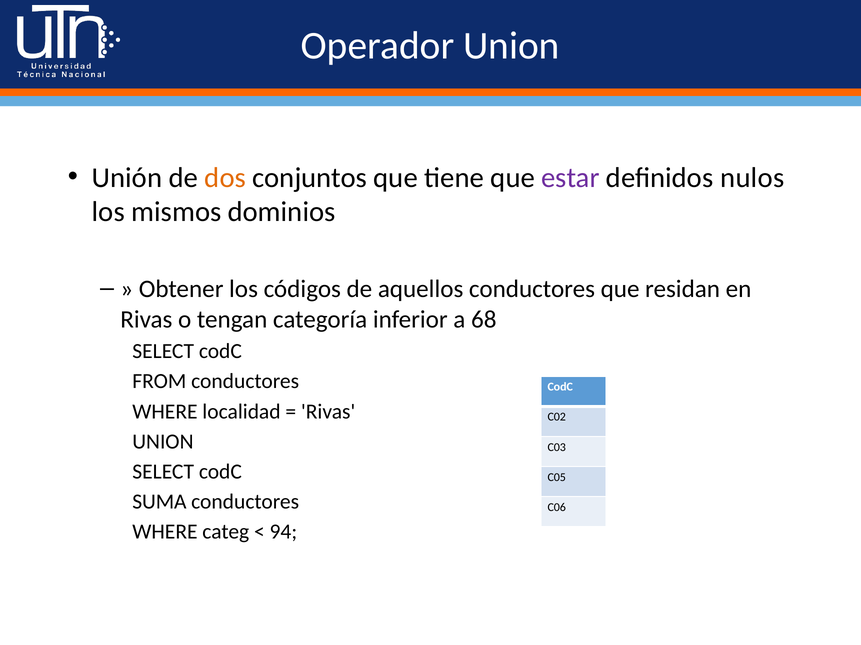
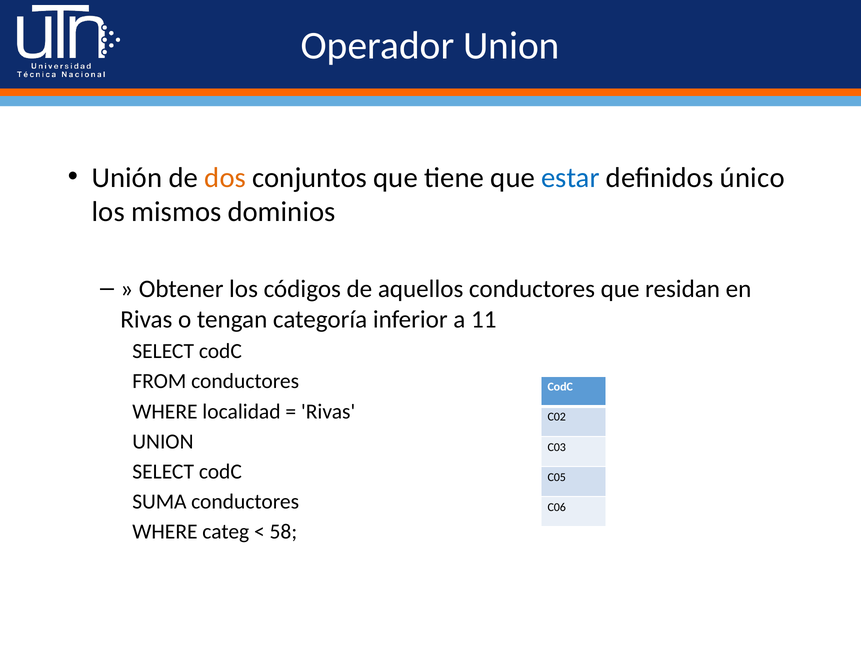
estar colour: purple -> blue (570, 178)
nulos: nulos -> único (752, 178)
68: 68 -> 11 (484, 320)
94: 94 -> 58 (283, 532)
